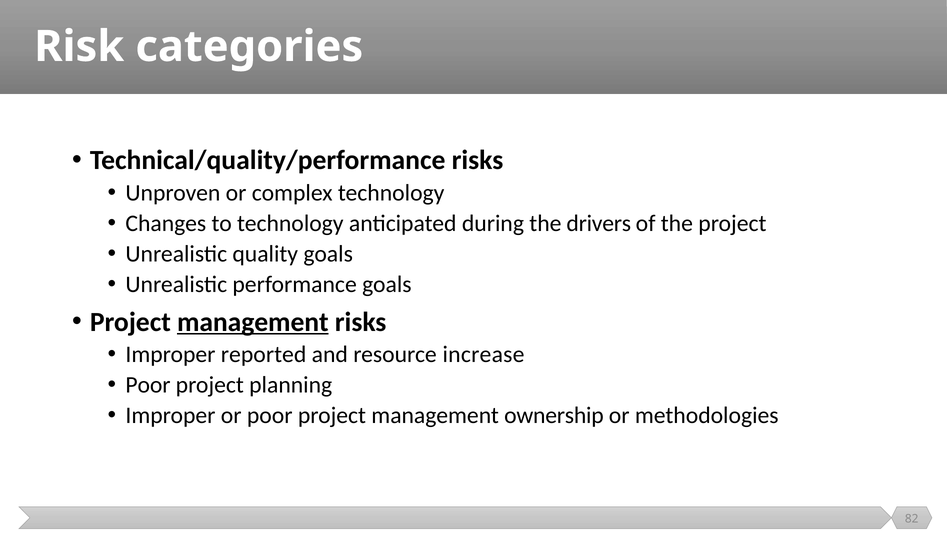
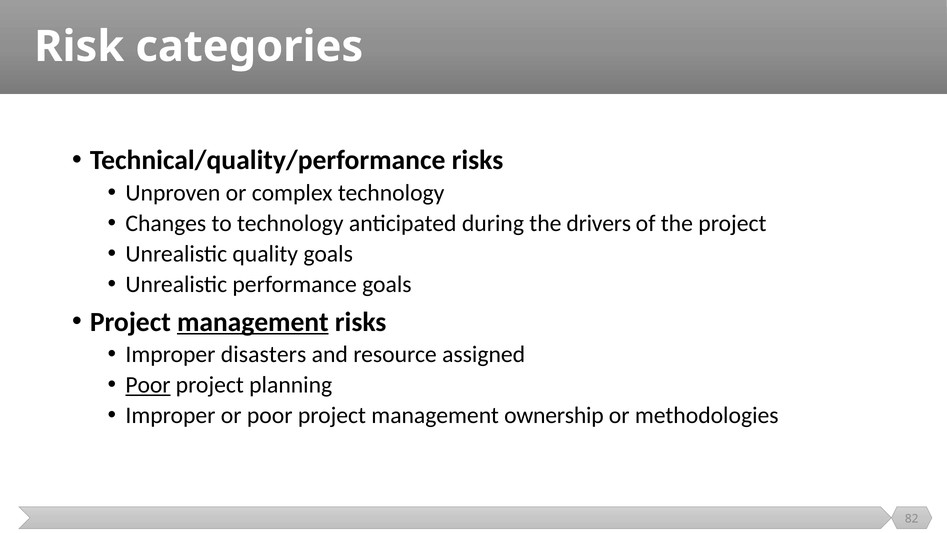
reported: reported -> disasters (264, 354)
increase: increase -> assigned (484, 354)
Poor underline: none -> present (148, 385)
